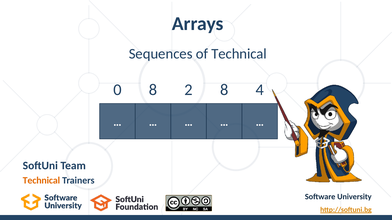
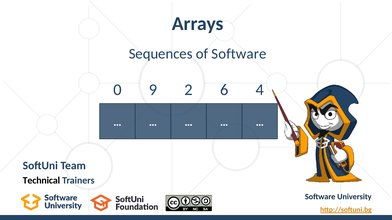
of Technical: Technical -> Software (239, 54)
0 8: 8 -> 9 (153, 90)
2 8: 8 -> 6 (224, 90)
Technical colour: orange -> black (41, 181)
